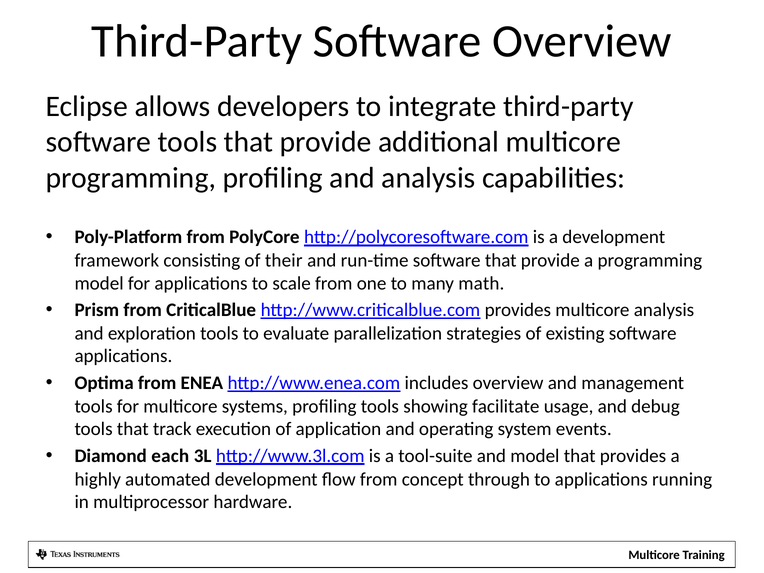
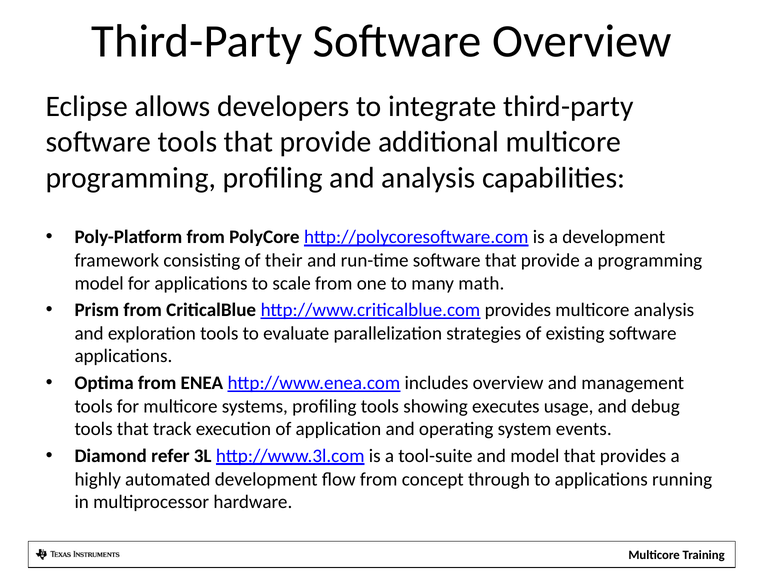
facilitate: facilitate -> executes (506, 406)
each: each -> refer (170, 456)
